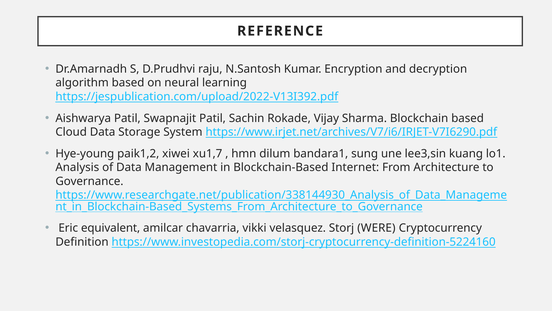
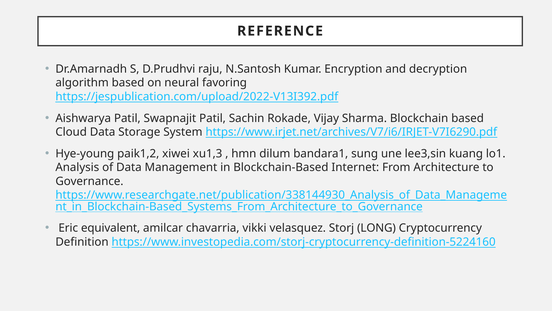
learning: learning -> favoring (225, 83)
xu1,7: xu1,7 -> xu1,3 (208, 153)
WERE: WERE -> LONG (376, 228)
